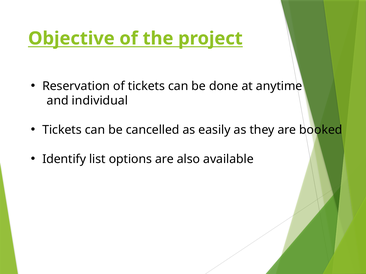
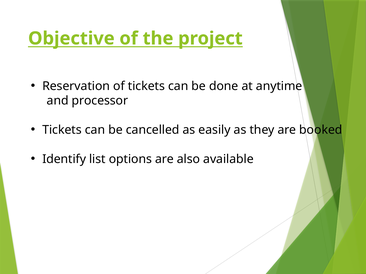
individual: individual -> processor (100, 101)
